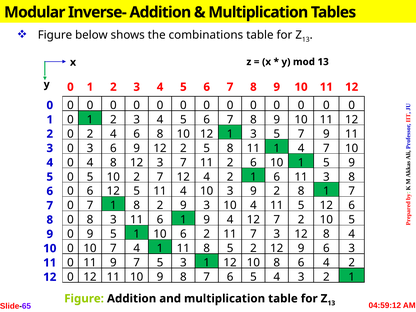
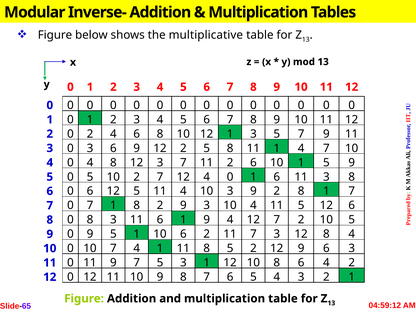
combinations: combinations -> multiplicative (206, 35)
12 4 2: 2 -> 0 (230, 177)
